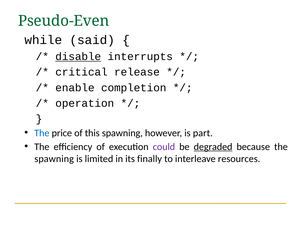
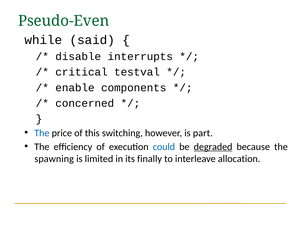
disable underline: present -> none (78, 56)
release: release -> testval (137, 72)
completion: completion -> components (134, 88)
operation: operation -> concerned (85, 103)
this spawning: spawning -> switching (122, 133)
could colour: purple -> blue (164, 147)
resources: resources -> allocation (239, 159)
